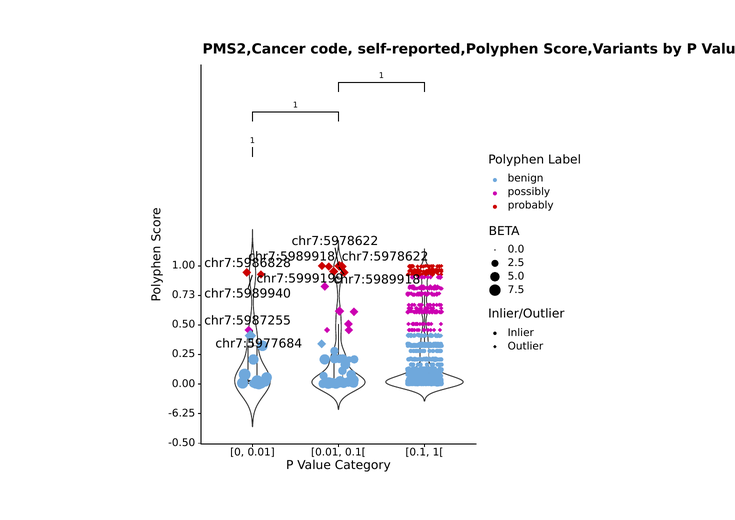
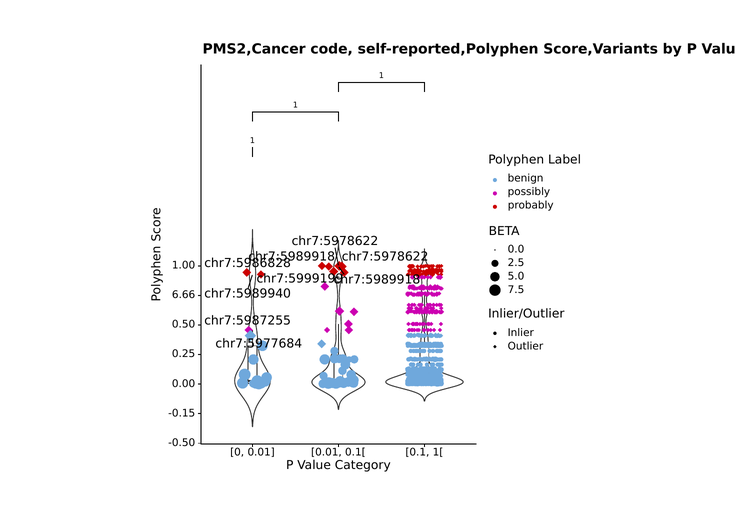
0.73: 0.73 -> 6.66 (184, 295)
-6.25: -6.25 -> -0.15 (182, 413)
